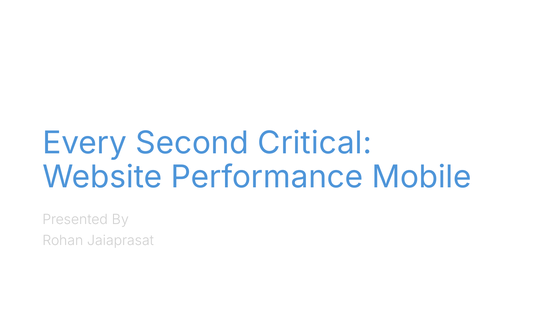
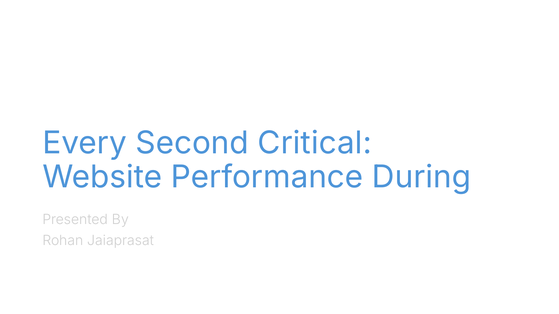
Mobile: Mobile -> During (422, 177)
